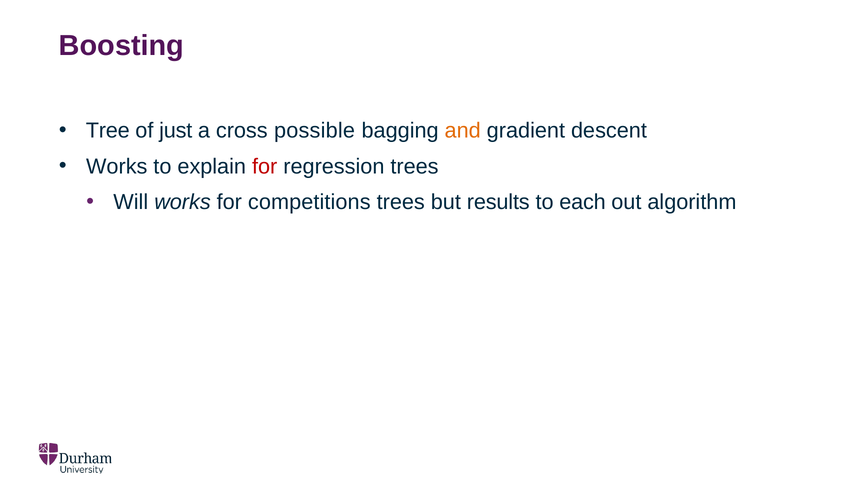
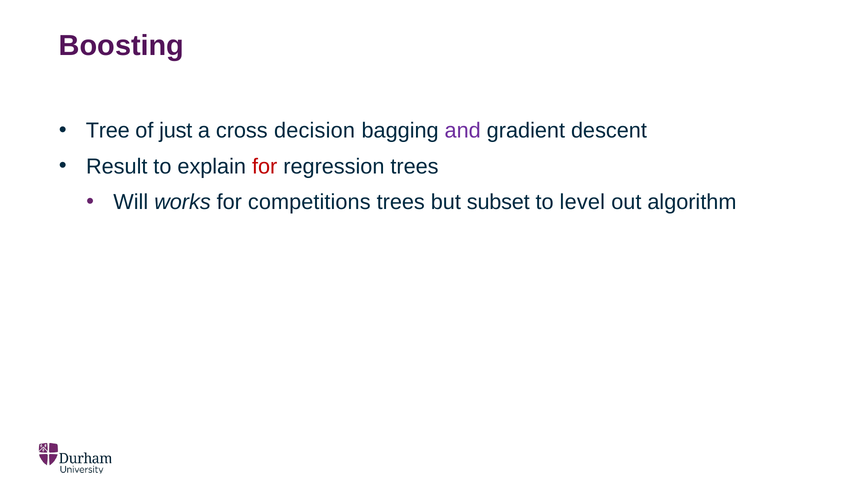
possible: possible -> decision (315, 131)
and colour: orange -> purple (463, 131)
Works: Works -> Result (117, 166)
results: results -> subset (498, 202)
each: each -> level (582, 202)
